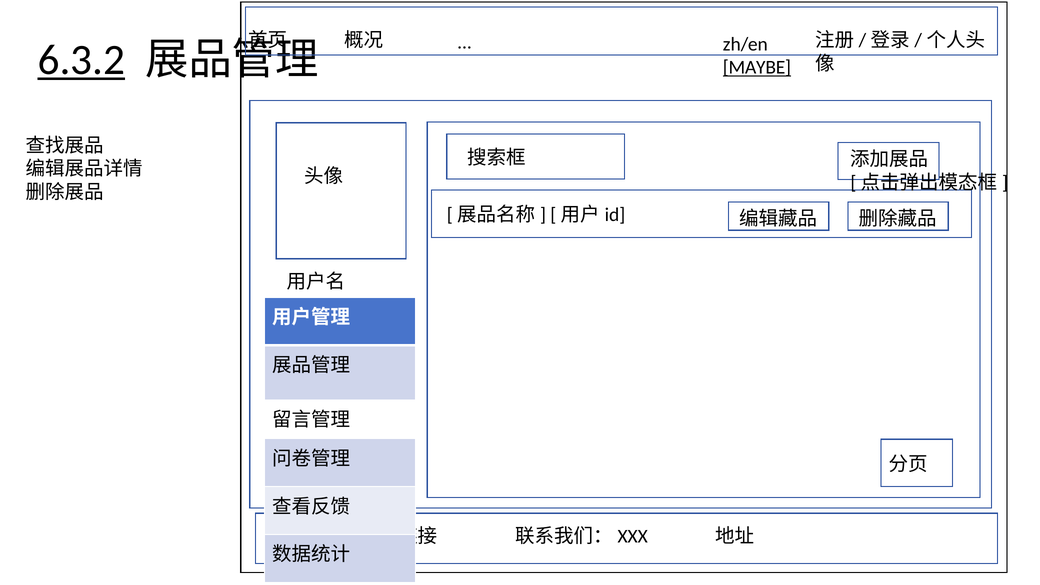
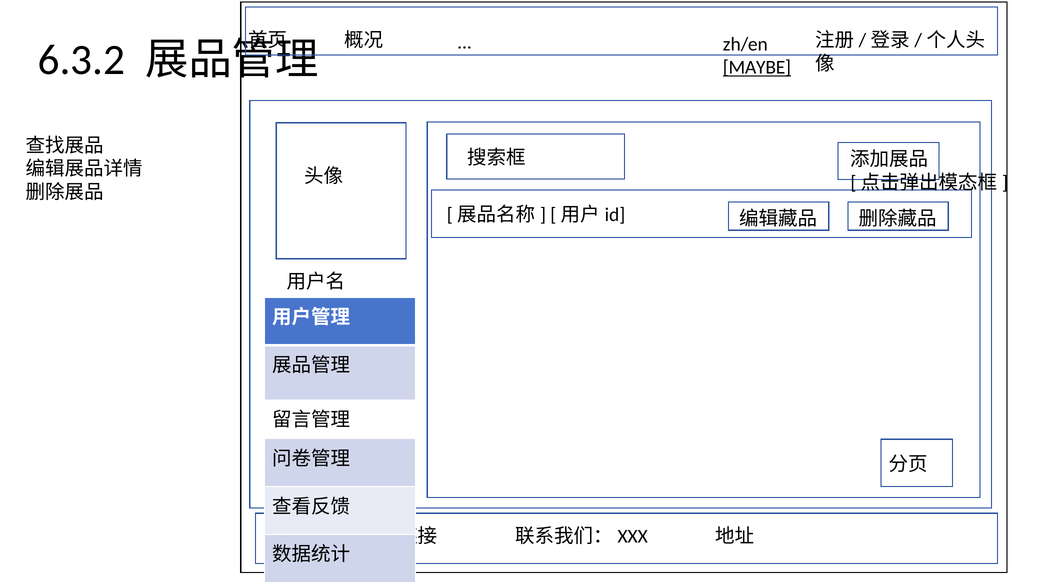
6.3.2 underline: present -> none (81, 60)
